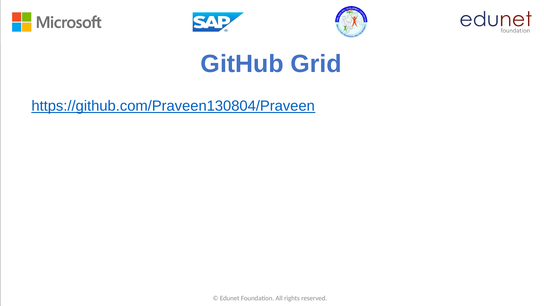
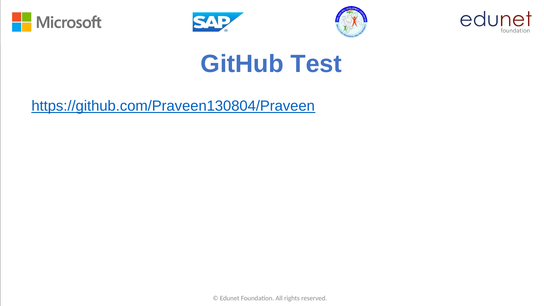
Grid: Grid -> Test (316, 64)
